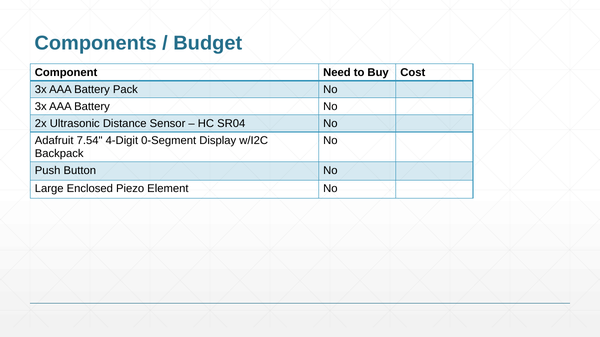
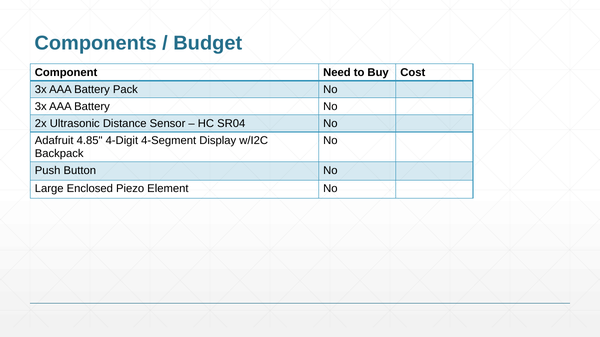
7.54: 7.54 -> 4.85 (90, 141)
0-Segment: 0-Segment -> 4-Segment (169, 141)
